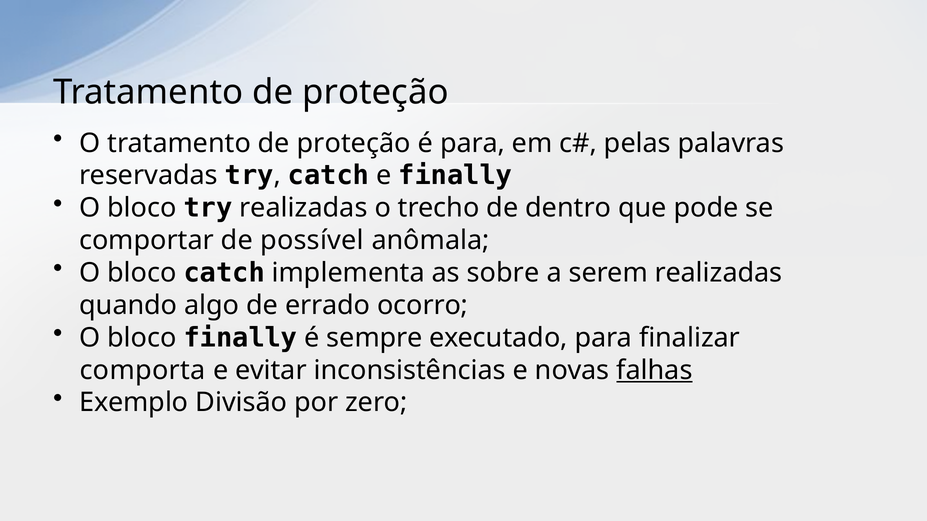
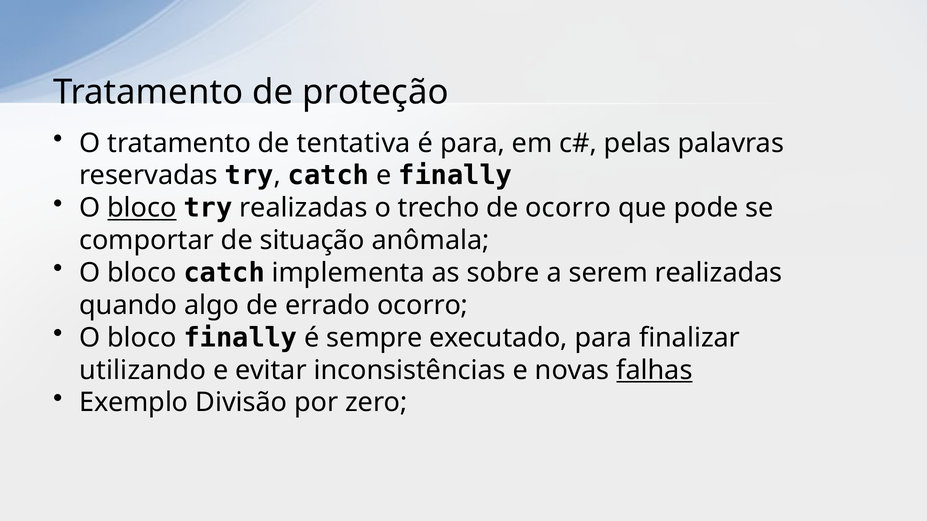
O tratamento de proteção: proteção -> tentativa (354, 143)
bloco underline: none -> present (142, 208)
de dentro: dentro -> ocorro (568, 208)
possível: possível -> situação (312, 241)
comporta: comporta -> utilizando (143, 371)
